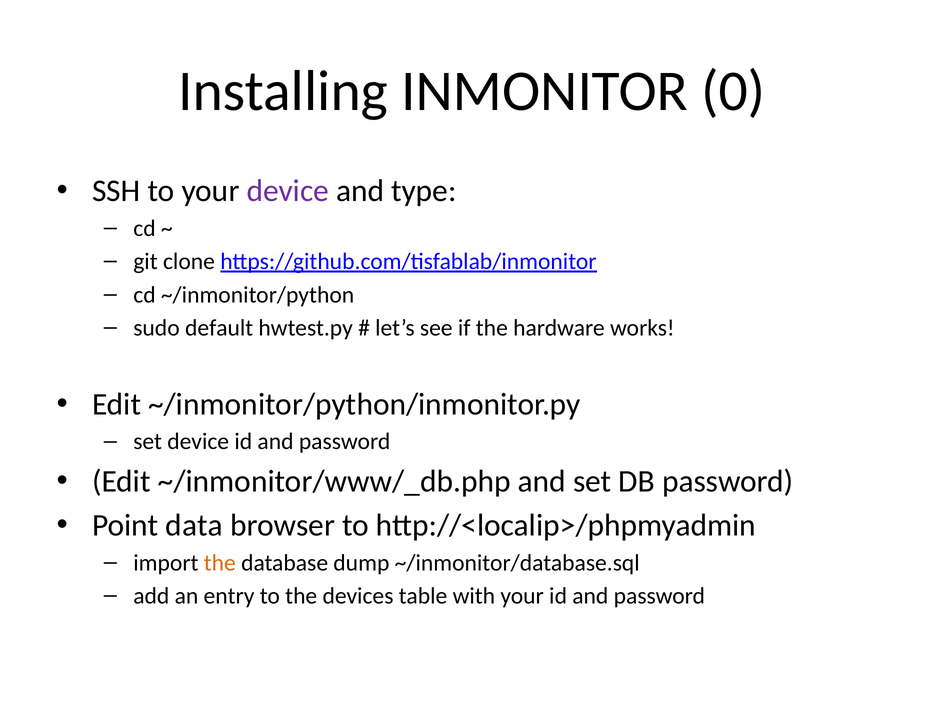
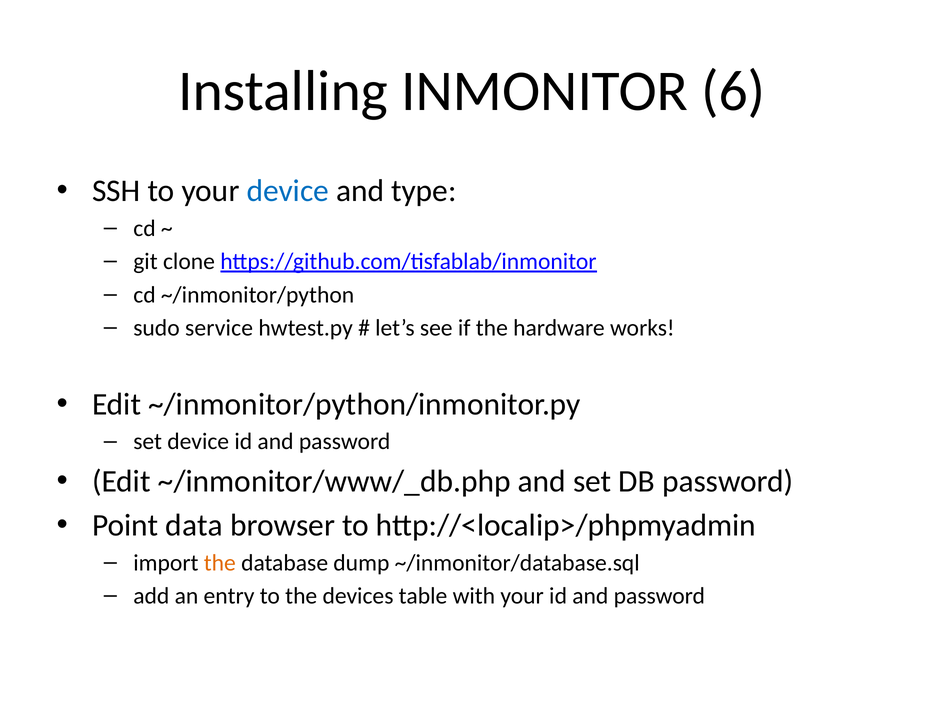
0: 0 -> 6 (733, 91)
device colour: purple -> blue (288, 191)
default: default -> service (219, 328)
